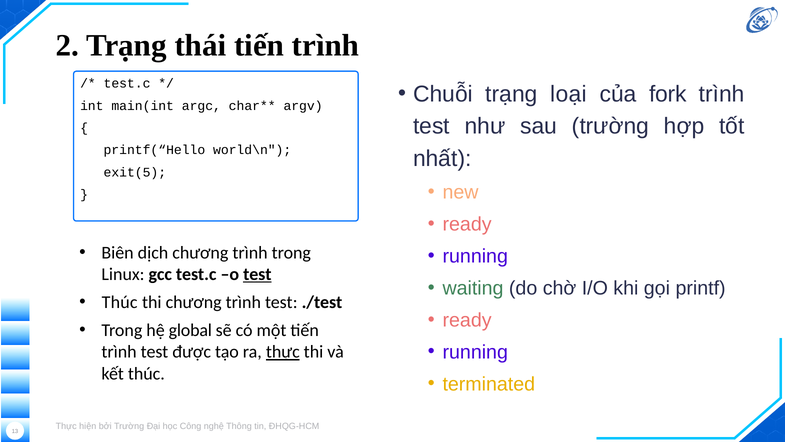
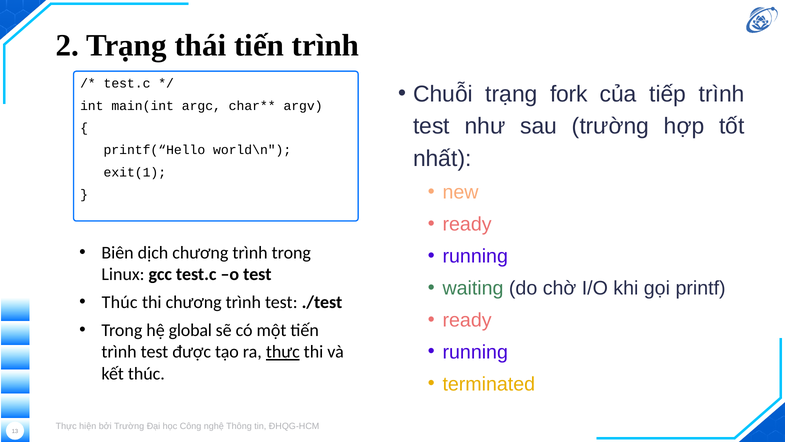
loại: loại -> fork (569, 94)
fork: fork -> tiếp (668, 94)
exit(5: exit(5 -> exit(1 (135, 172)
test underline: present -> none (257, 274)
